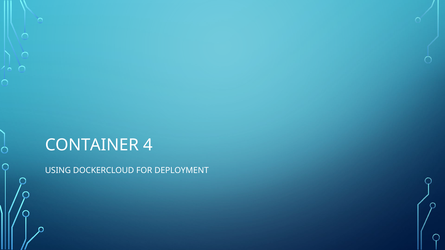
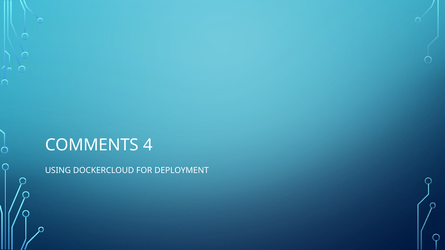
CONTAINER: CONTAINER -> COMMENTS (92, 145)
